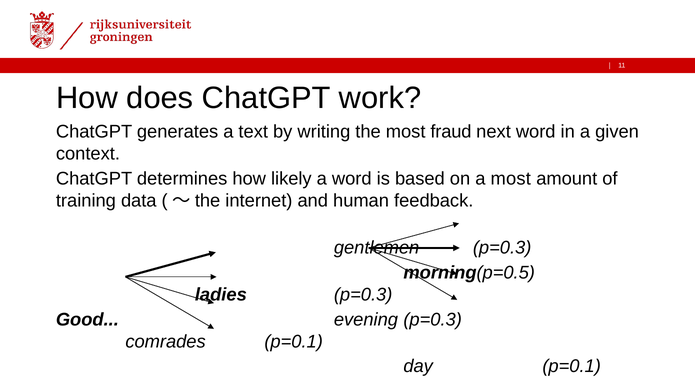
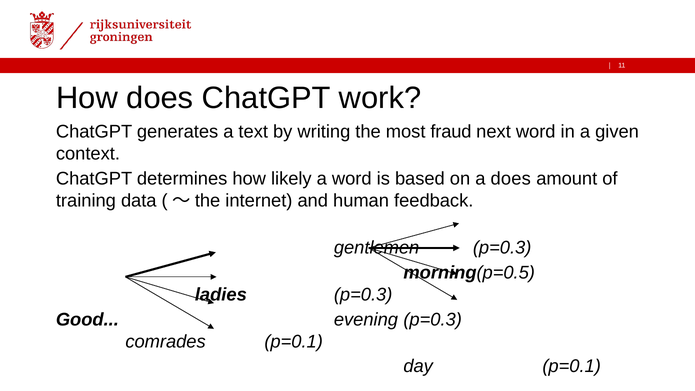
a most: most -> does (511, 179)
